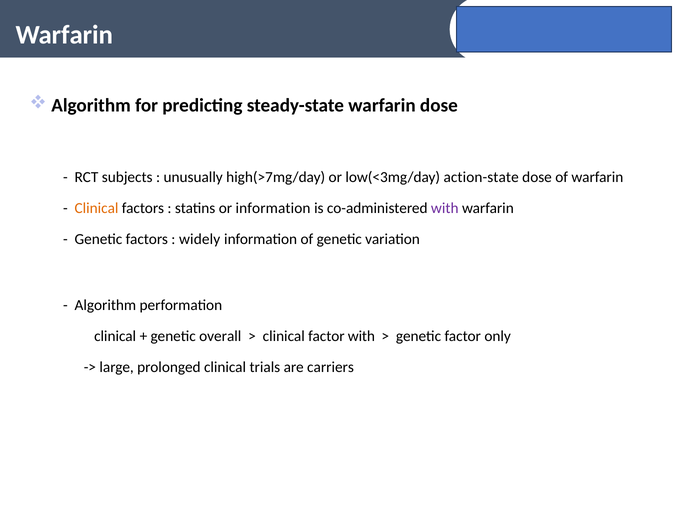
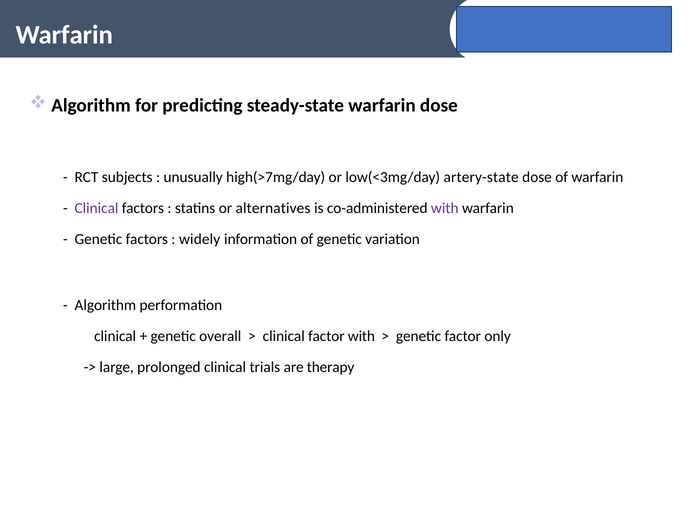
action-state: action-state -> artery-state (481, 177)
Clinical colour: orange -> purple (97, 208)
or information: information -> alternatives (273, 208)
carriers: carriers -> therapy (331, 367)
